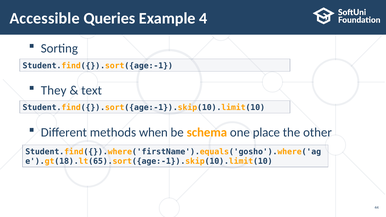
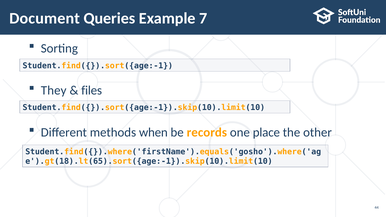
Accessible: Accessible -> Document (45, 18)
4: 4 -> 7 (203, 18)
text: text -> files (92, 90)
schema: schema -> records (207, 133)
